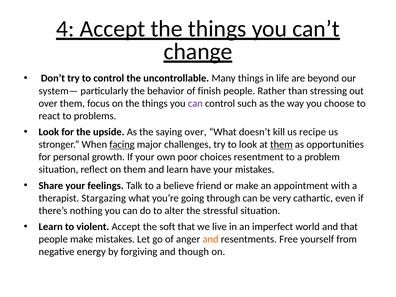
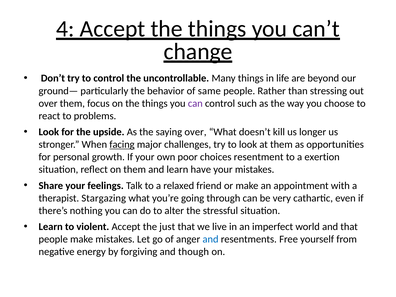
system—: system— -> ground— (58, 91)
finish: finish -> same (209, 91)
recipe: recipe -> longer (313, 132)
them underline: present -> none (281, 144)
problem: problem -> exertion (322, 157)
believe: believe -> relaxed (179, 186)
soft: soft -> just (167, 227)
and colour: orange -> blue (211, 239)
